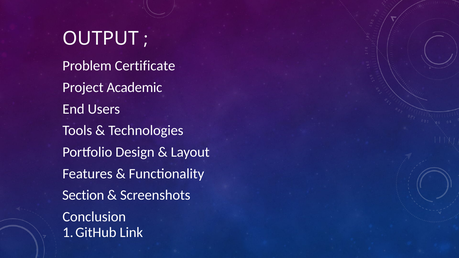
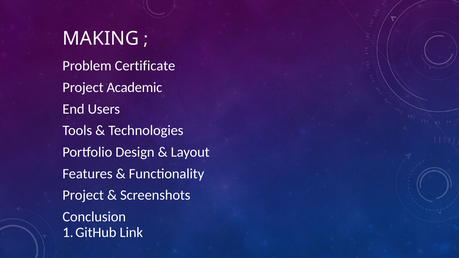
OUTPUT: OUTPUT -> MAKING (101, 39)
Section: Section -> Project (83, 195)
